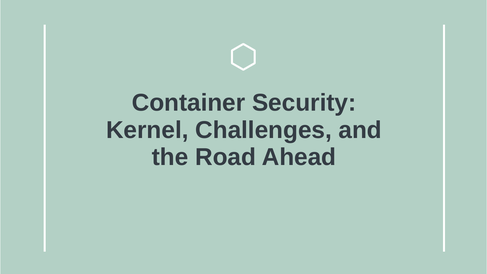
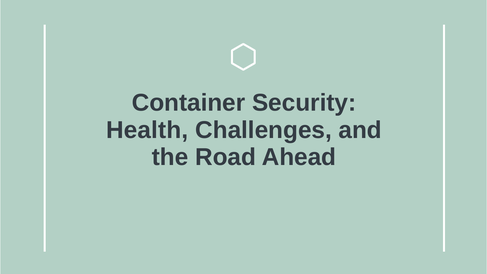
Kernel: Kernel -> Health (147, 130)
